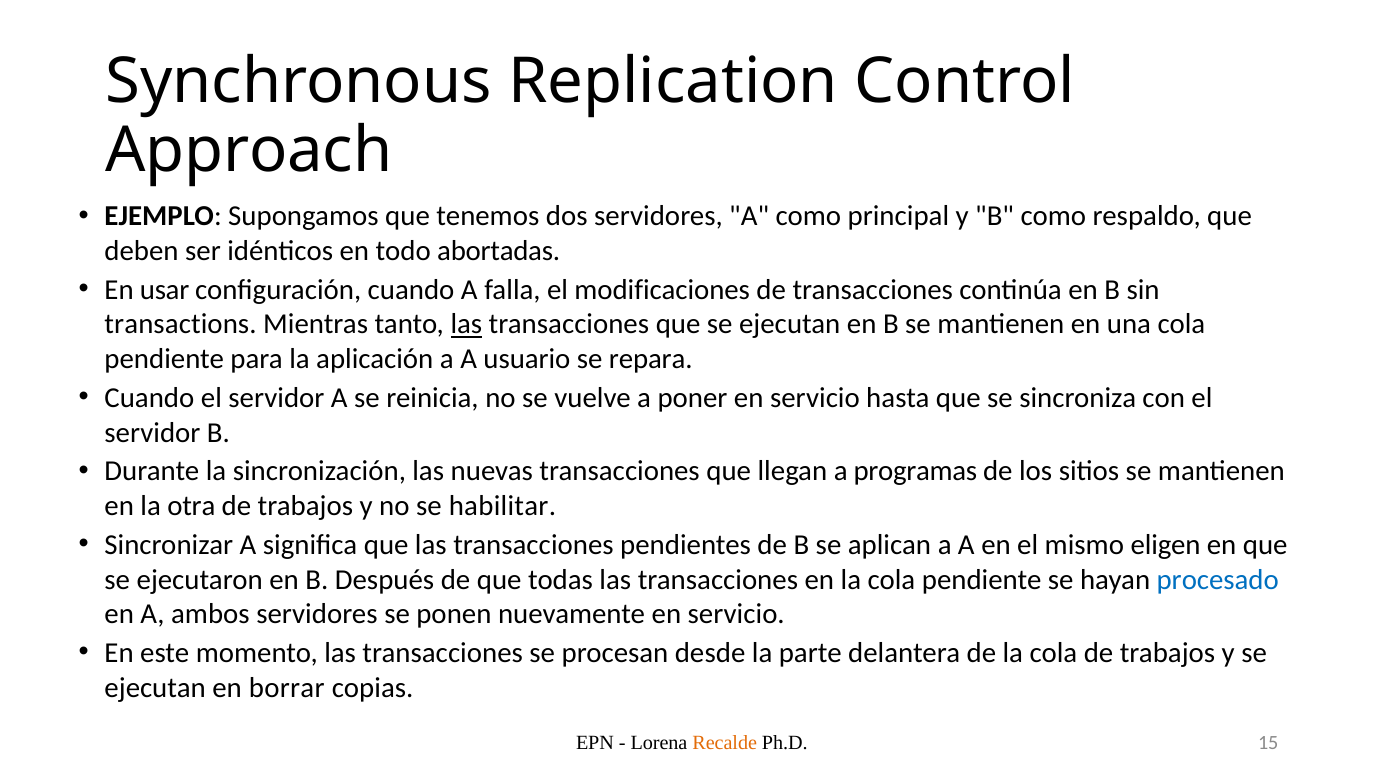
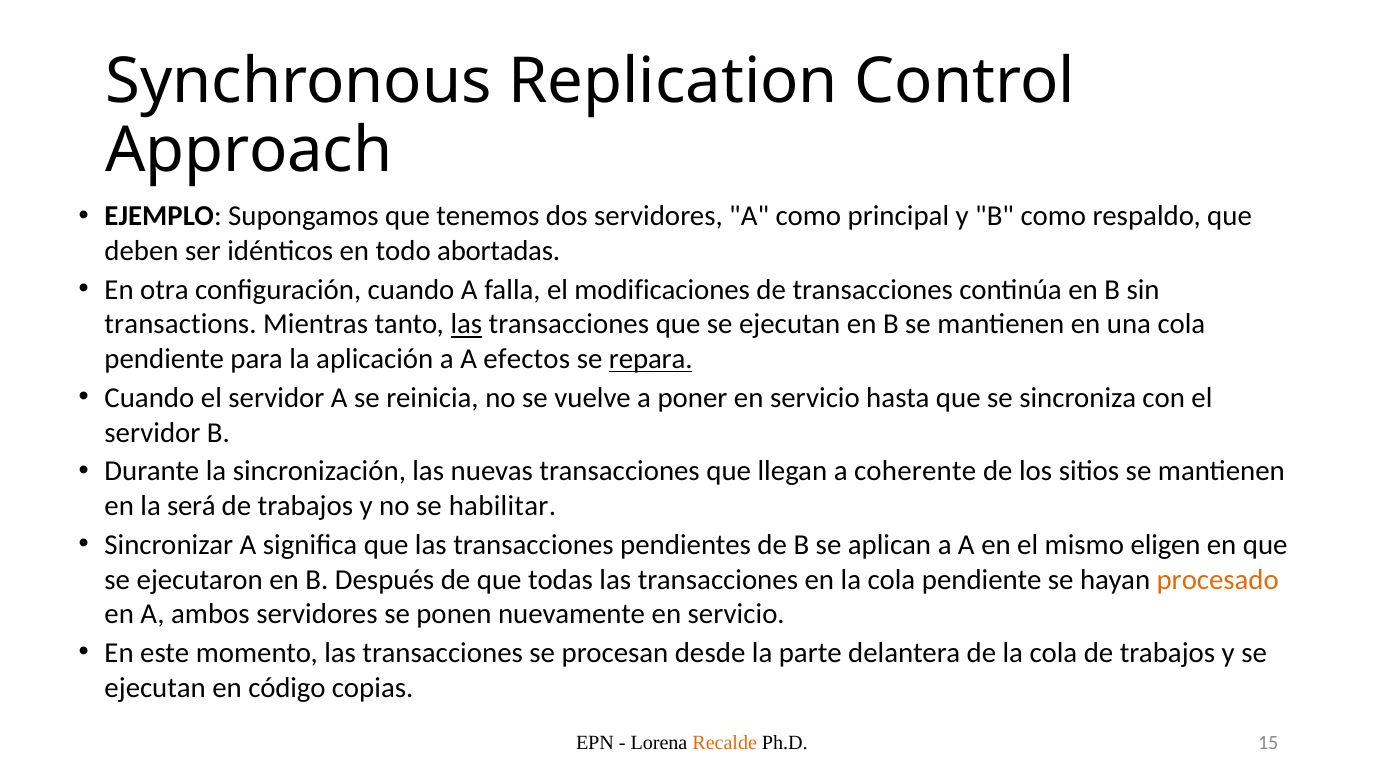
usar: usar -> otra (164, 290)
usuario: usuario -> efectos (527, 359)
repara underline: none -> present (651, 359)
programas: programas -> coherente (915, 472)
otra: otra -> será (191, 506)
procesado colour: blue -> orange (1218, 580)
borrar: borrar -> código (287, 688)
